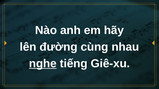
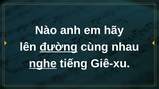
đường underline: none -> present (59, 47)
